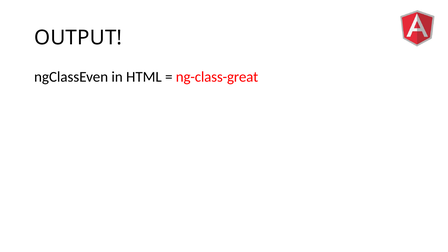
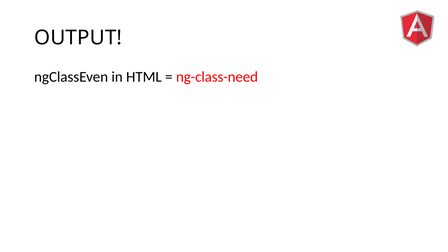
ng-class-great: ng-class-great -> ng-class-need (217, 77)
